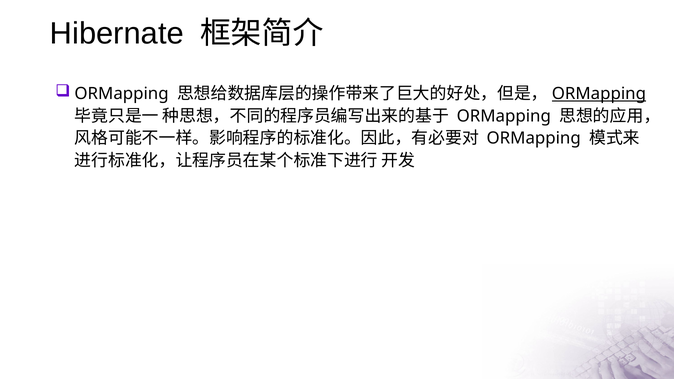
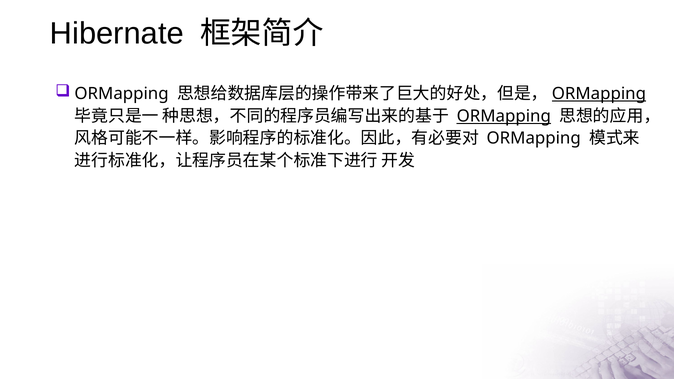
ORMapping underline: none -> present (504, 116)
